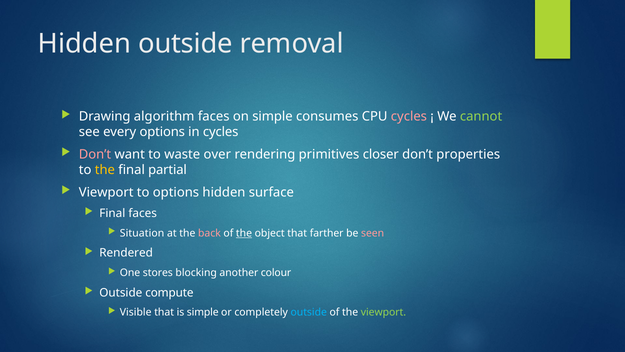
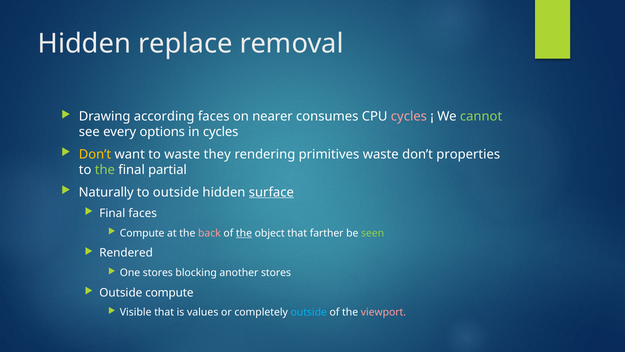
Hidden outside: outside -> replace (185, 44)
algorithm: algorithm -> according (164, 116)
on simple: simple -> nearer (272, 116)
Don’t colour: pink -> yellow (95, 154)
over: over -> they (217, 154)
primitives closer: closer -> waste (381, 154)
the colour: yellow -> light green (105, 170)
Viewport: Viewport -> Naturally (106, 192)
to options: options -> outside (176, 192)
surface underline: none -> present (271, 192)
Situation: Situation -> Compute (142, 233)
seen colour: pink -> light green (373, 233)
another colour: colour -> stores (276, 272)
is simple: simple -> values (203, 312)
viewport colour: light green -> pink (383, 312)
